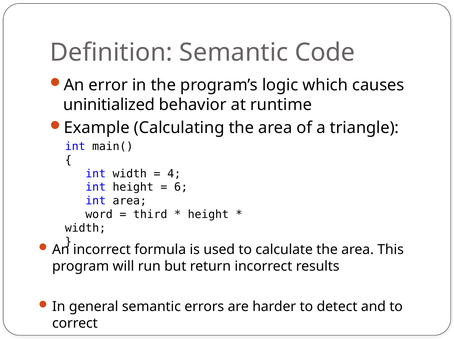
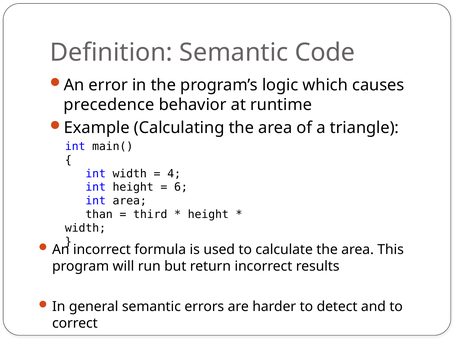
uninitialized: uninitialized -> precedence (109, 105)
word: word -> than (99, 215)
